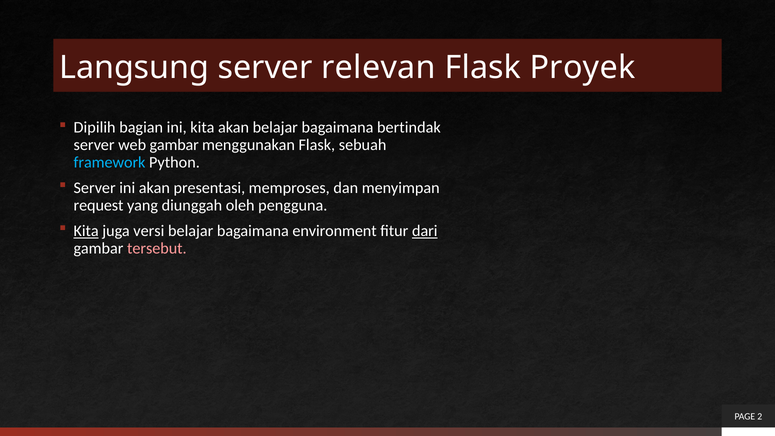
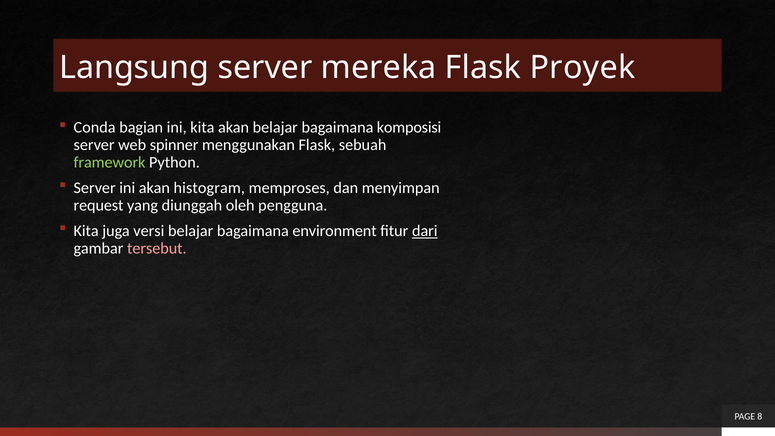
relevan: relevan -> mereka (379, 68)
Dipilih: Dipilih -> Conda (95, 128)
bertindak: bertindak -> komposisi (409, 128)
web gambar: gambar -> spinner (174, 145)
framework colour: light blue -> light green (110, 162)
presentasi: presentasi -> histogram (209, 188)
Kita underline: present -> none (86, 231)
2: 2 -> 8 (760, 416)
